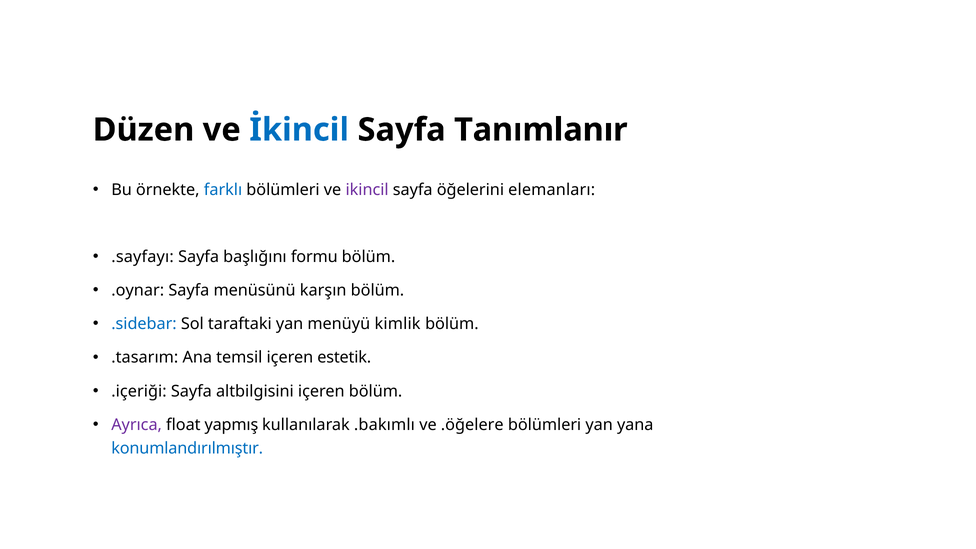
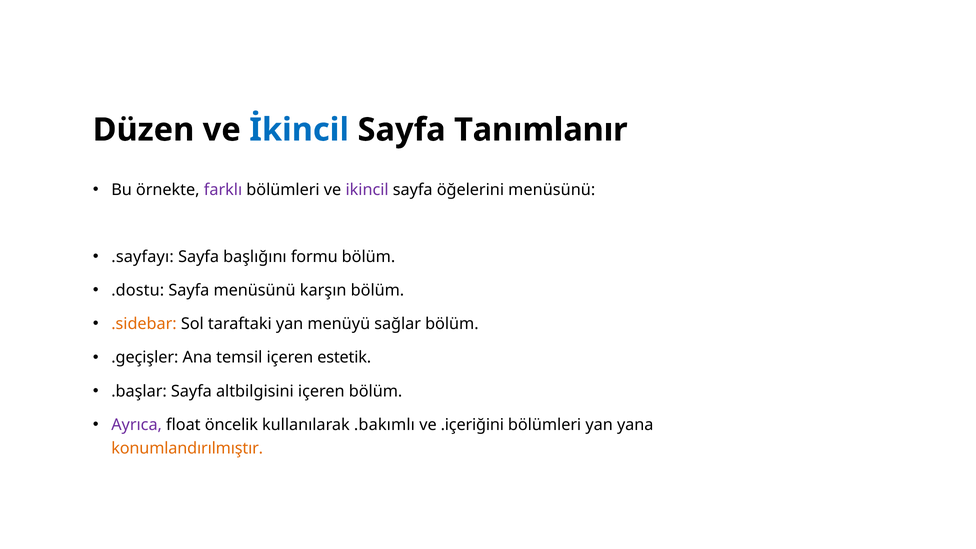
farklı colour: blue -> purple (223, 190)
öğelerini elemanları: elemanları -> menüsünü (552, 190)
.oynar: .oynar -> .dostu (138, 290)
.sidebar colour: blue -> orange (144, 324)
kimlik: kimlik -> sağlar (398, 324)
.tasarım: .tasarım -> .geçişler (145, 358)
.içeriği: .içeriği -> .başlar (139, 391)
yapmış: yapmış -> öncelik (231, 425)
.öğelere: .öğelere -> .içeriğini (472, 425)
konumlandırılmıştır colour: blue -> orange (187, 448)
